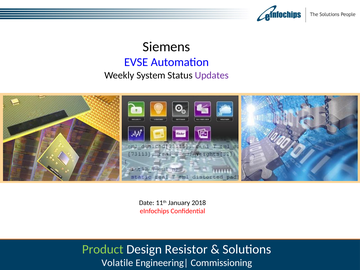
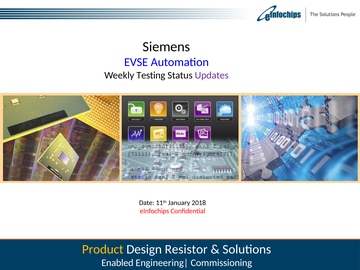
System: System -> Testing (151, 75)
Product colour: light green -> yellow (103, 249)
Volatile: Volatile -> Enabled (117, 263)
